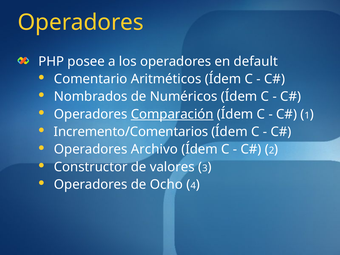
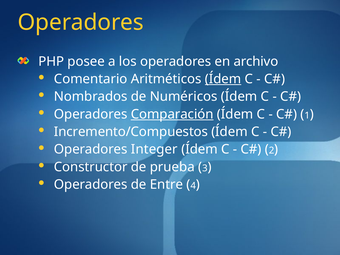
default: default -> archivo (256, 61)
Ídem underline: none -> present (223, 79)
Incremento/Comentarios: Incremento/Comentarios -> Incremento/Compuestos (131, 132)
Archivo: Archivo -> Integer (154, 149)
valores: valores -> prueba (172, 167)
Ocho: Ocho -> Entre (166, 185)
